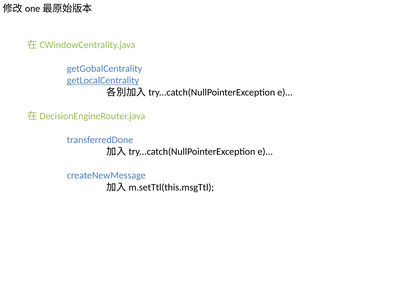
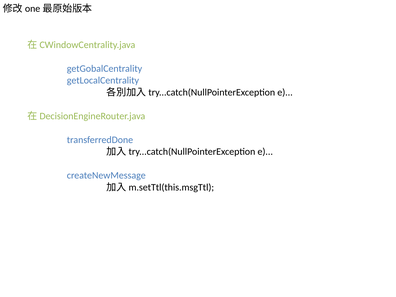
getLocalCentrality underline: present -> none (103, 80)
